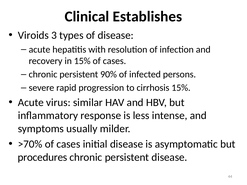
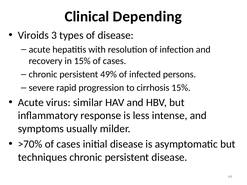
Establishes: Establishes -> Depending (147, 16)
90%: 90% -> 49% (109, 74)
procedures: procedures -> techniques (42, 157)
